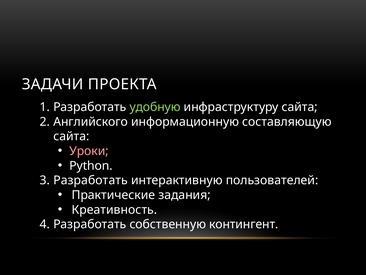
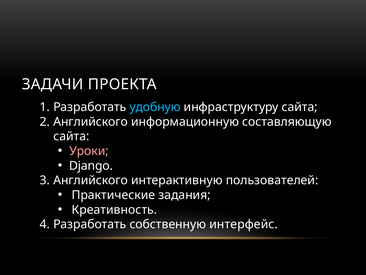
удобную colour: light green -> light blue (155, 107)
Python: Python -> Django (91, 165)
Разработать: Разработать -> Английского (91, 180)
контингент: контингент -> интерфейс (244, 224)
